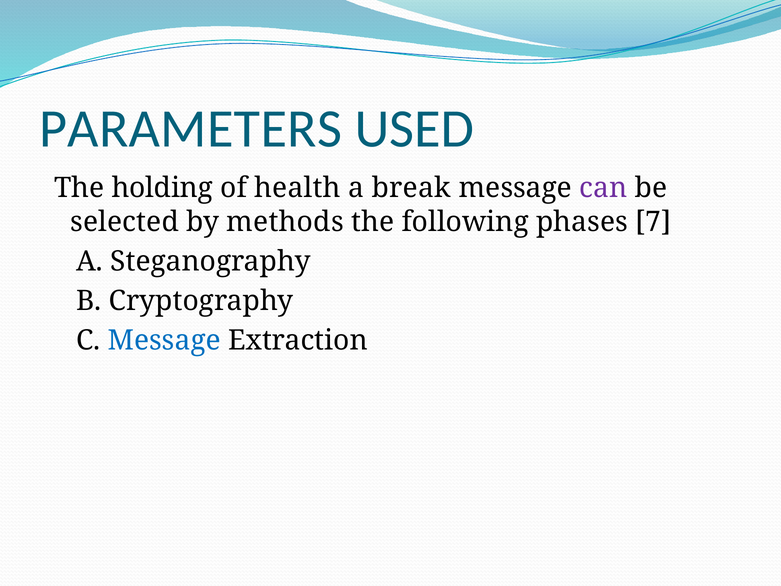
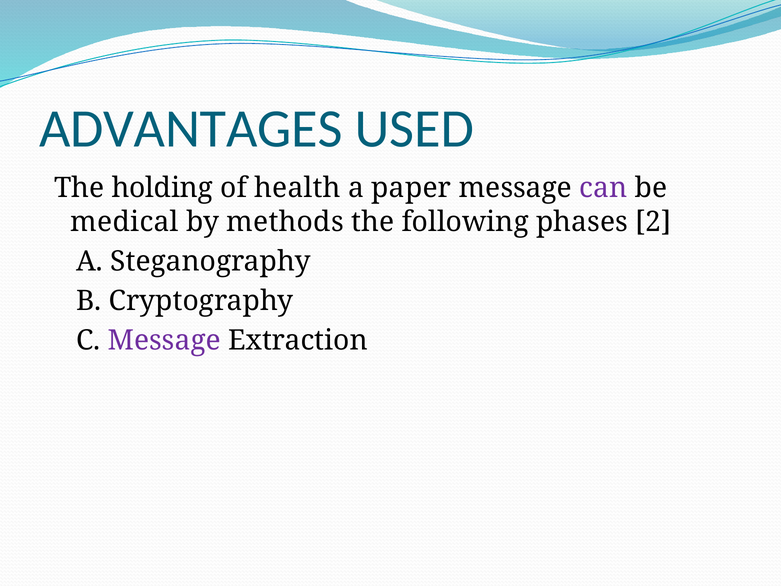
PARAMETERS: PARAMETERS -> ADVANTAGES (191, 129)
break: break -> paper (411, 188)
selected: selected -> medical (124, 222)
7: 7 -> 2 (653, 222)
Message colour: blue -> purple (164, 340)
